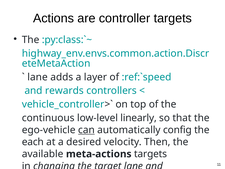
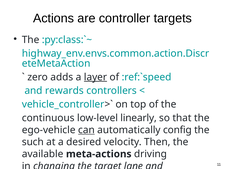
lane: lane -> zero (38, 77)
layer underline: none -> present (96, 77)
each: each -> such (33, 142)
meta-actions targets: targets -> driving (151, 154)
